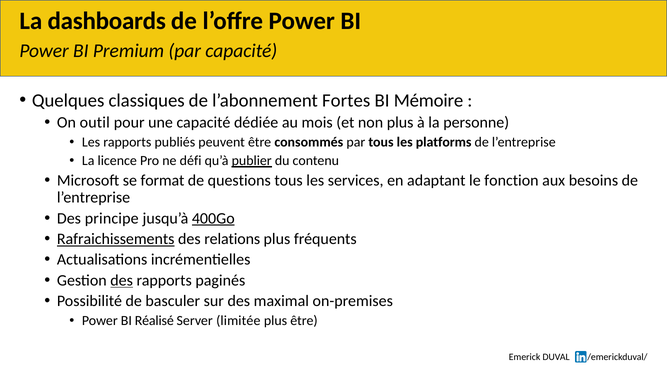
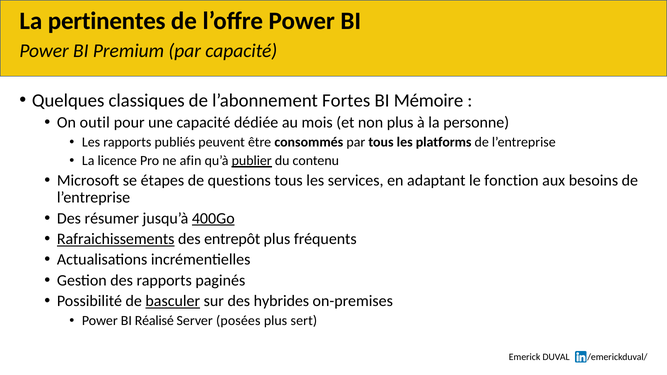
dashboards: dashboards -> pertinentes (107, 21)
défi: défi -> afin (191, 161)
format: format -> étapes (162, 180)
principe: principe -> résumer (112, 218)
relations: relations -> entrepôt (232, 239)
des underline: present -> none (122, 281)
basculer underline: none -> present (173, 301)
maximal: maximal -> hybrides (281, 301)
limitée: limitée -> posées (238, 321)
plus être: être -> sert (304, 321)
